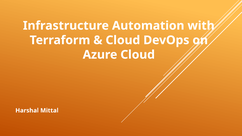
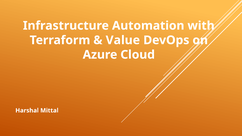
Cloud: Cloud -> Value (123, 40)
